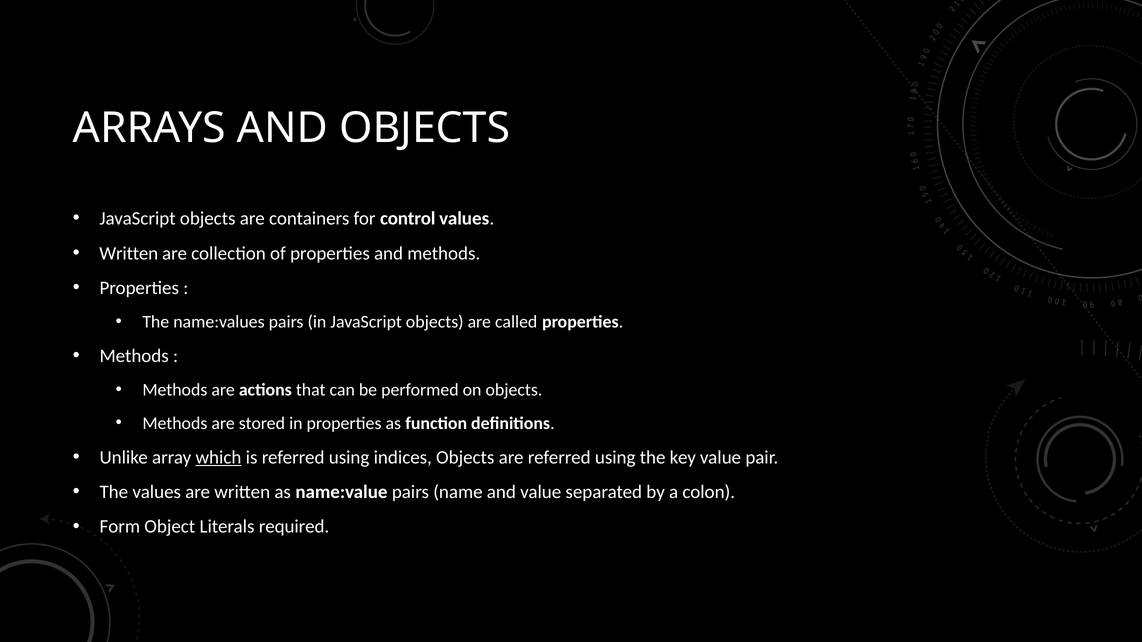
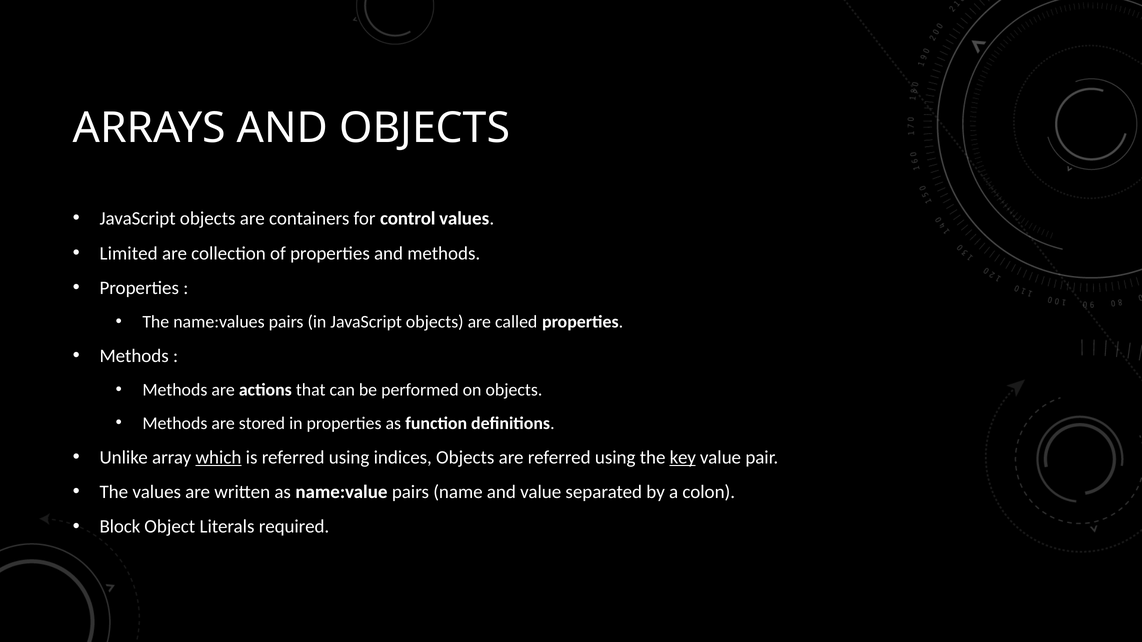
Written: Written -> Limited (129, 253)
key underline: none -> present (683, 458)
Form: Form -> Block (120, 527)
